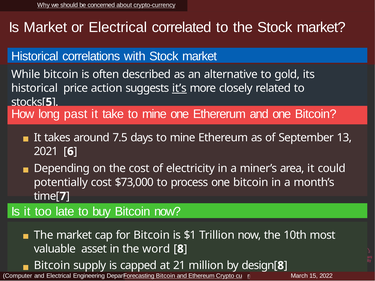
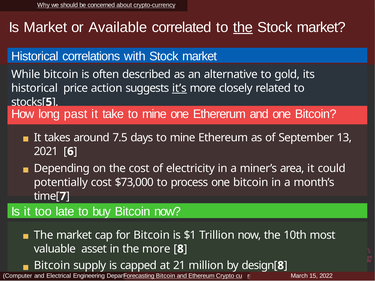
or Electrical: Electrical -> Available (118, 27)
the underline: none -> present (243, 27)
the word: word -> more (156, 249)
